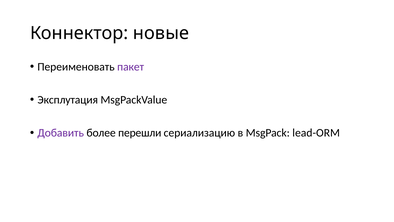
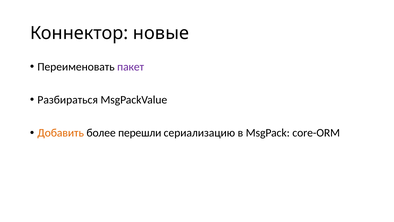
Эксплутация: Эксплутация -> Разбираться (68, 100)
Добавить colour: purple -> orange (61, 133)
lead-ORM: lead-ORM -> core-ORM (316, 133)
